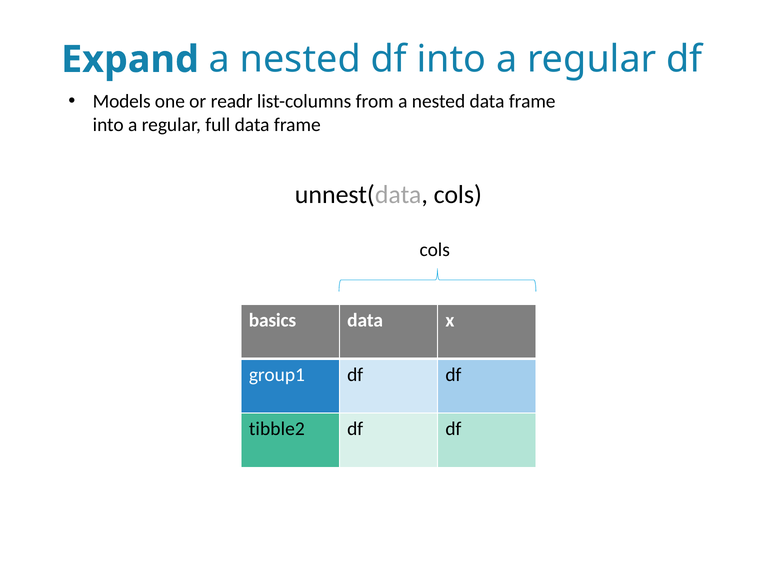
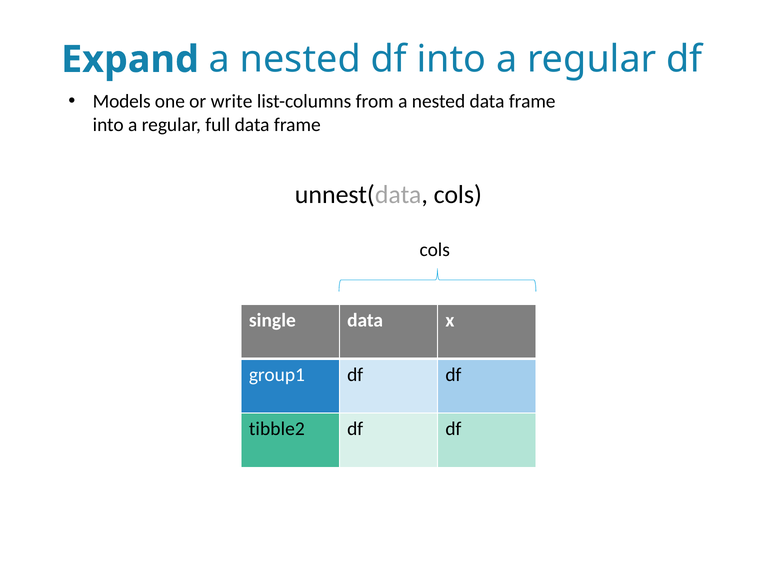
readr: readr -> write (232, 101)
basics: basics -> single (272, 320)
